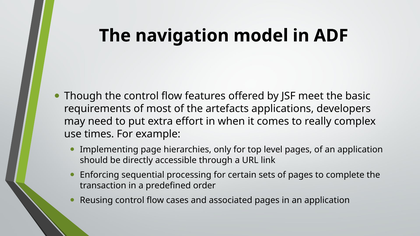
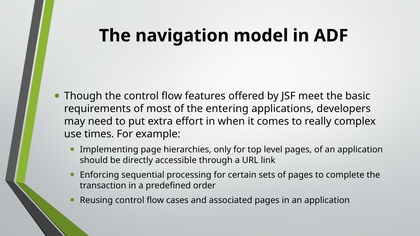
artefacts: artefacts -> entering (227, 109)
